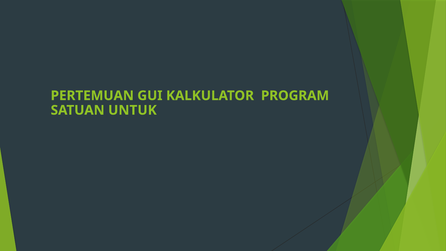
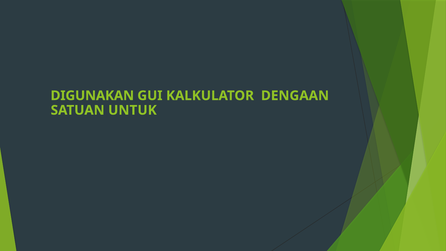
PERTEMUAN: PERTEMUAN -> DIGUNAKAN (92, 96)
PROGRAM: PROGRAM -> DENGAAN (295, 96)
